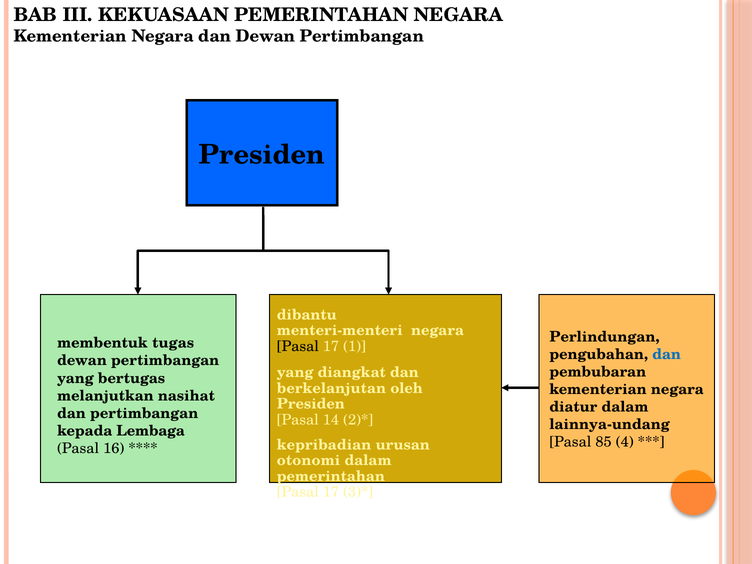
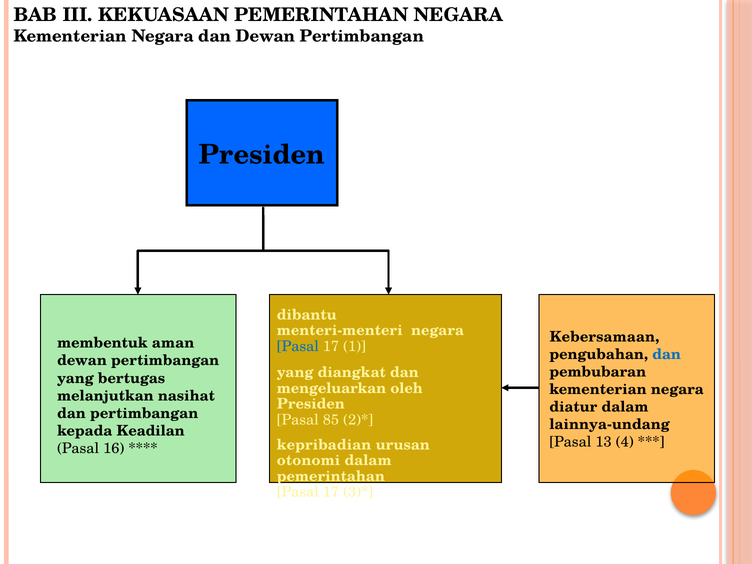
Perlindungan: Perlindungan -> Kebersamaan (604, 337)
tugas: tugas -> aman (173, 343)
Pasal colour: black -> blue (298, 346)
berkelanjutan: berkelanjutan -> mengeluarkan (332, 388)
14: 14 -> 85 (331, 420)
Lembaga: Lembaga -> Keadilan (151, 431)
85: 85 -> 13 (604, 442)
